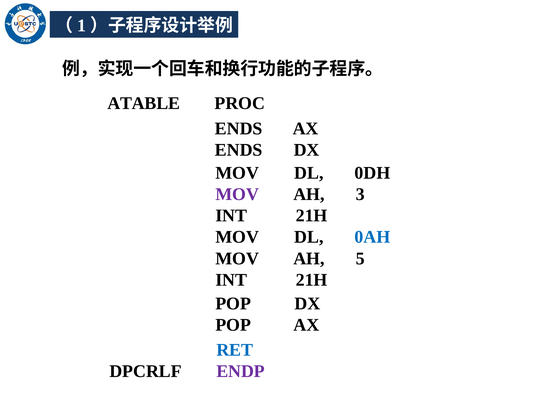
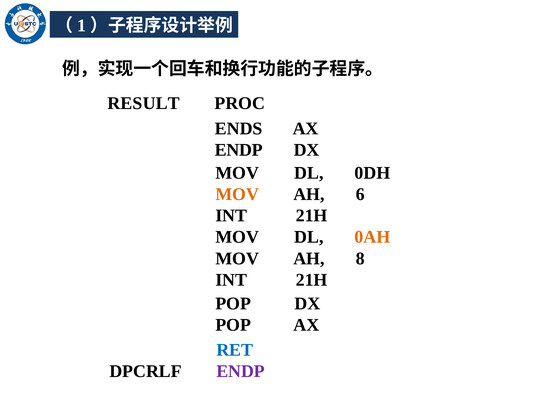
ATABLE: ATABLE -> RESULT (144, 103)
ENDS: ENDS -> ENDP (239, 150)
MOV colour: purple -> orange (237, 194)
3: 3 -> 6 (360, 194)
0AH colour: blue -> orange (372, 237)
5: 5 -> 8 (360, 259)
